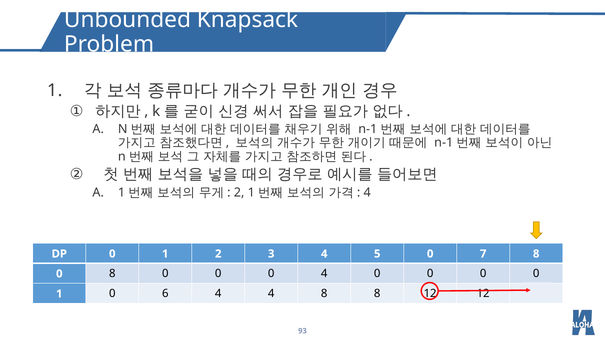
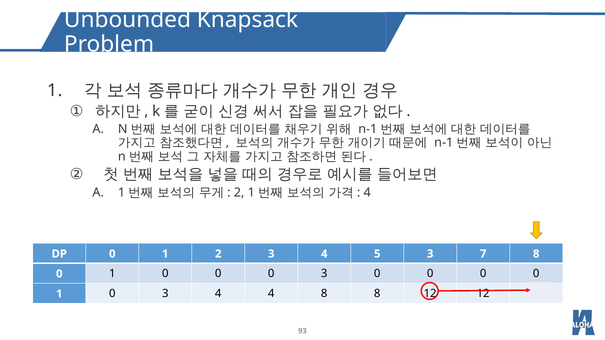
5 0: 0 -> 3 (430, 254)
8: 8 -> 1 (112, 274)
0 0 4: 4 -> 3 (324, 274)
1 0 6: 6 -> 3 (165, 294)
